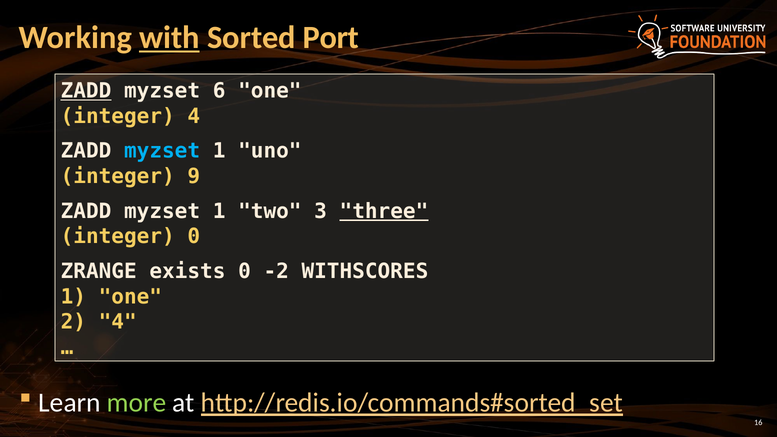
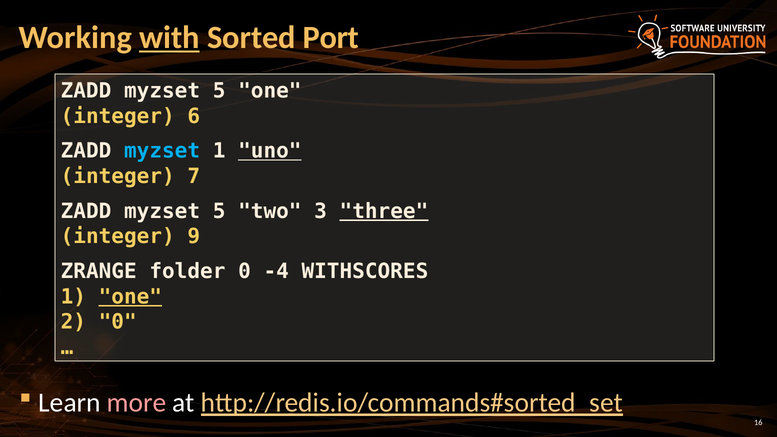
ZADD underline: present -> none (86, 91)
6: 6 -> 5 (219, 91)
integer 4: 4 -> 6 (194, 116)
uno underline: none -> present (270, 151)
9: 9 -> 7 (194, 176)
1: 1 -> 5 (219, 211)
integer 0: 0 -> 9 (194, 237)
exists: exists -> folder (187, 271)
-2: -2 -> -4 (276, 271)
one underline: none -> present (130, 297)
2 4: 4 -> 0 (118, 322)
more colour: light green -> pink (137, 403)
